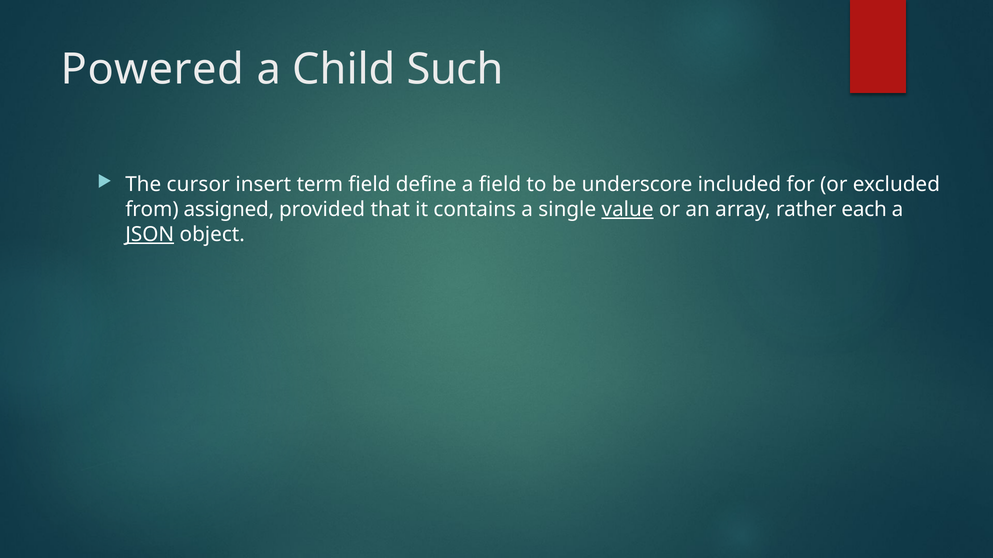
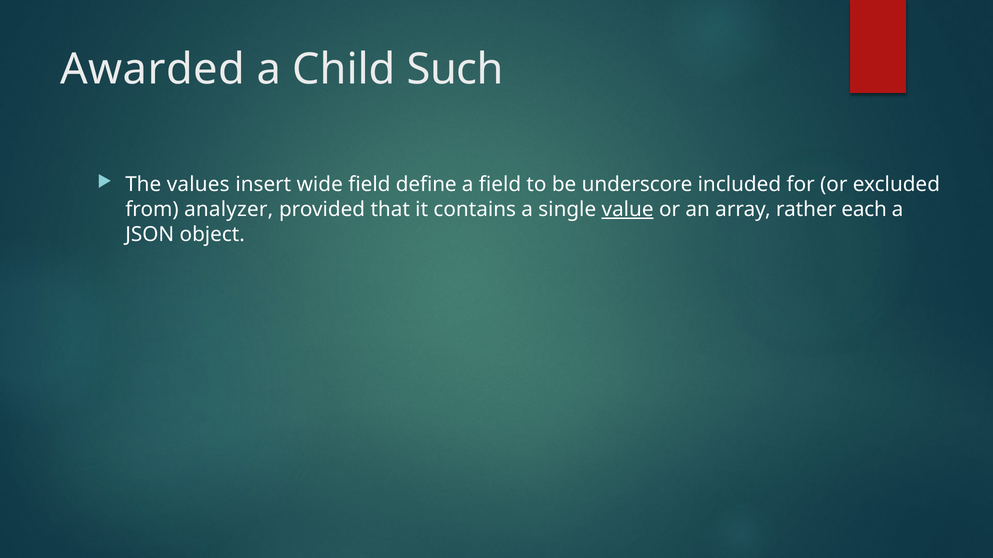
Powered: Powered -> Awarded (152, 70)
cursor: cursor -> values (198, 185)
term: term -> wide (320, 185)
assigned: assigned -> analyzer (229, 210)
JSON underline: present -> none (150, 234)
